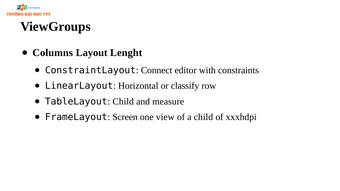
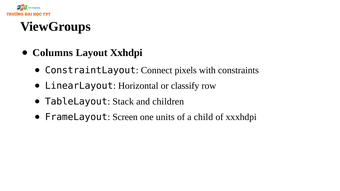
Lenght: Lenght -> Xxhdpi (126, 53)
editor: editor -> pixels (186, 70)
TableLayout Child: Child -> Stack (123, 102)
measure: measure -> children (168, 102)
view: view -> units (165, 117)
